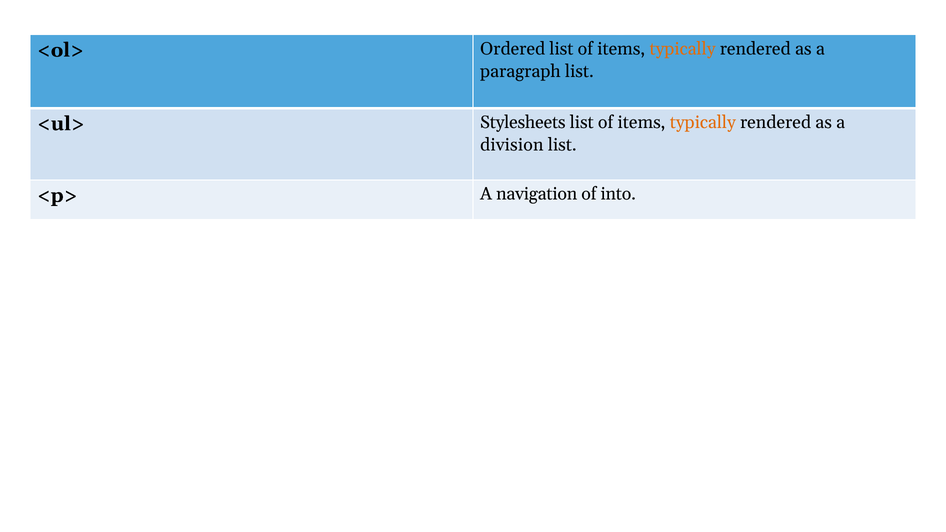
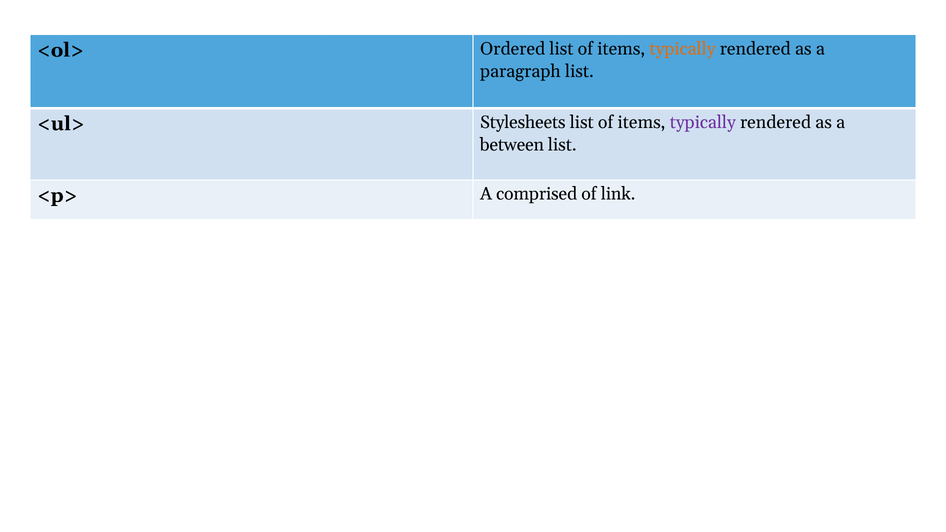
typically colour: orange -> purple (703, 122)
division: division -> between (512, 145)
navigation: navigation -> comprised (537, 194)
into: into -> link (618, 194)
